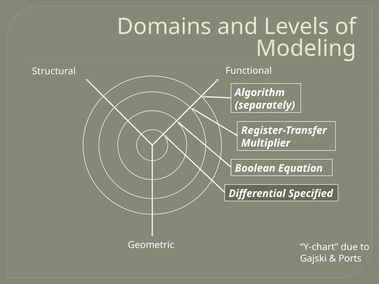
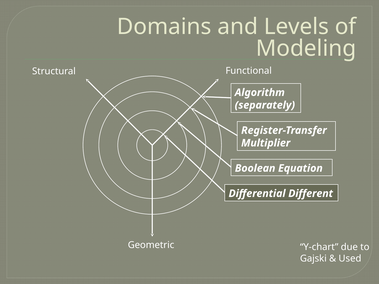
Specified: Specified -> Different (311, 194)
Ports: Ports -> Used (350, 259)
